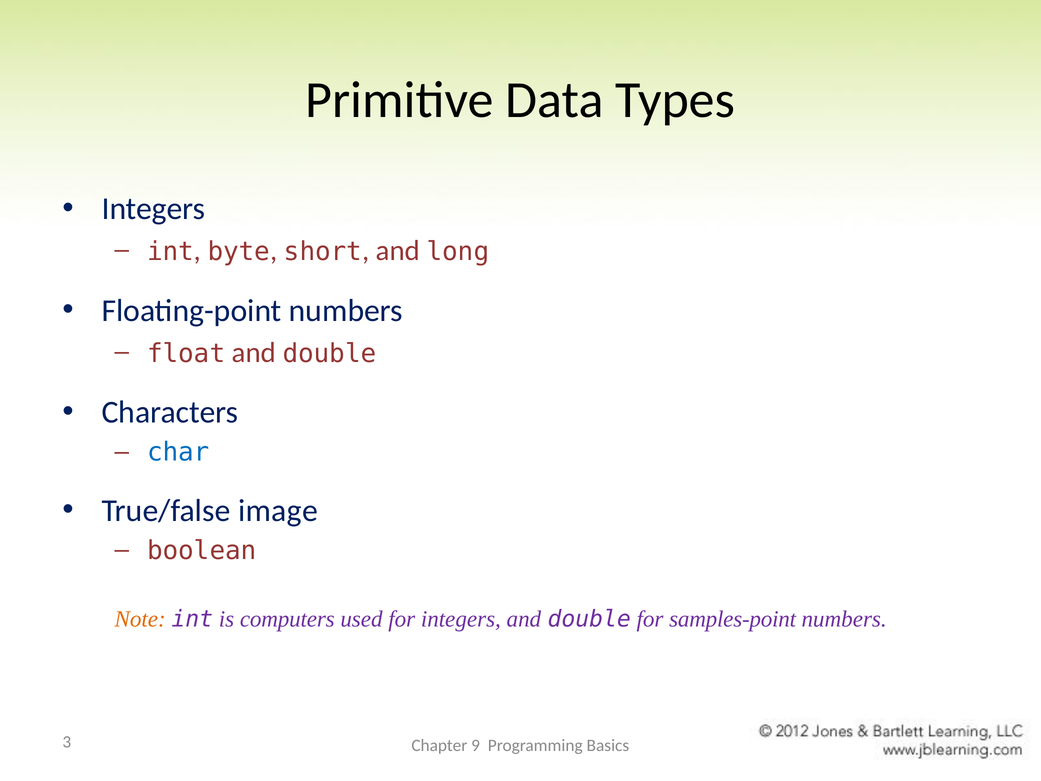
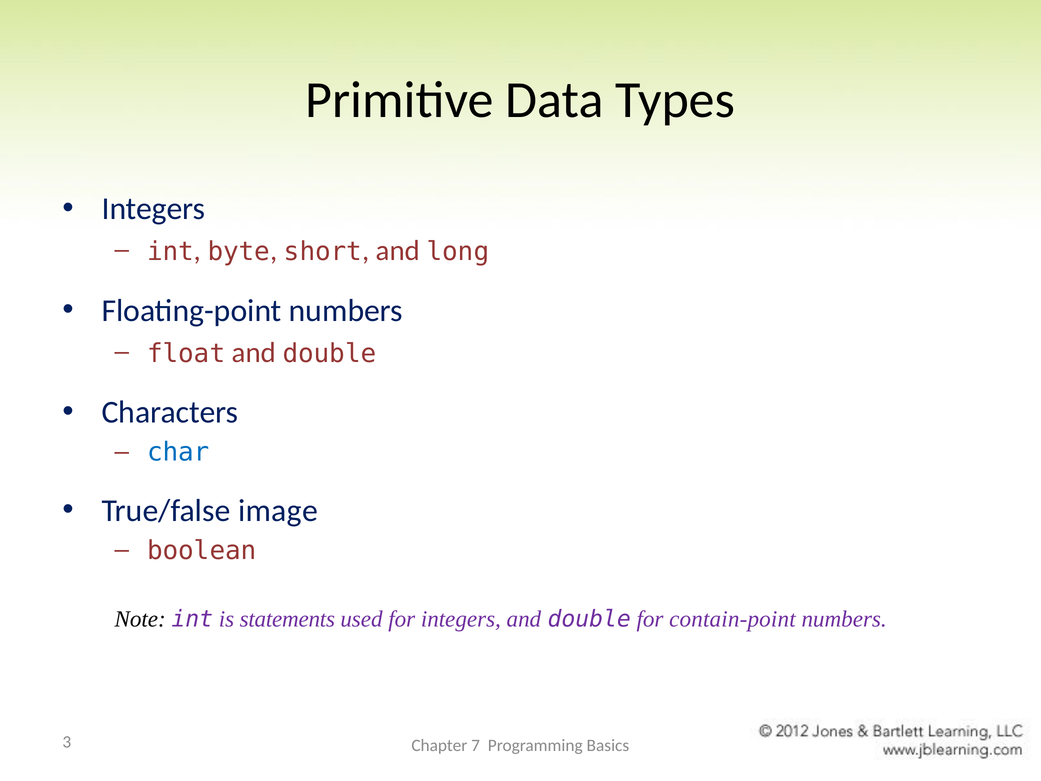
Note colour: orange -> black (140, 619)
computers: computers -> statements (287, 619)
samples-point: samples-point -> contain-point (732, 619)
9: 9 -> 7 (476, 745)
